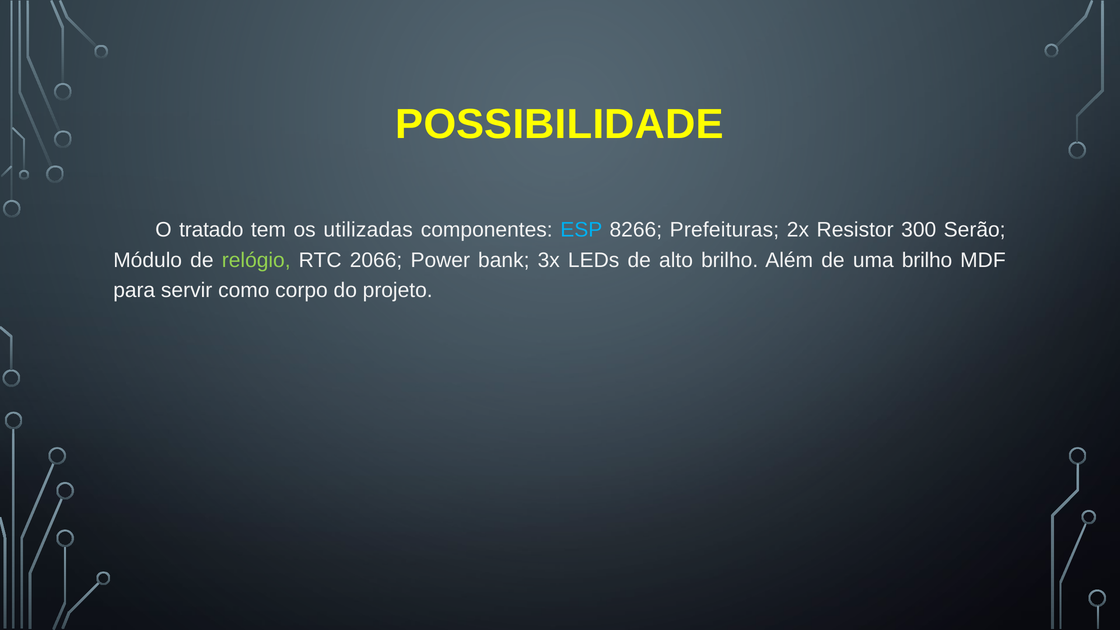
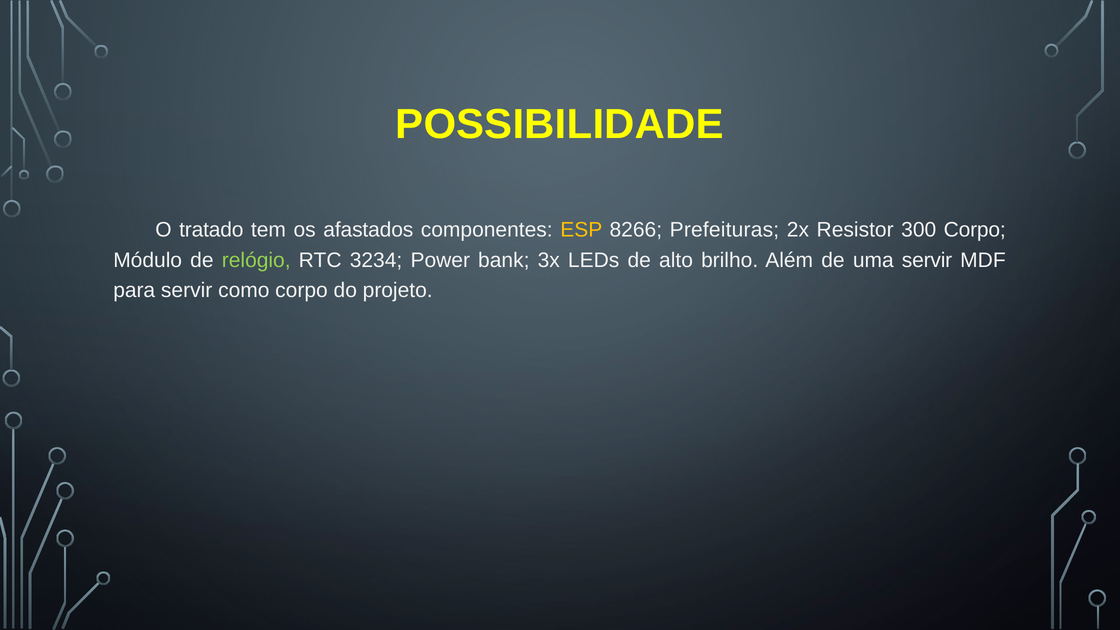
utilizadas: utilizadas -> afastados (368, 230)
ESP colour: light blue -> yellow (581, 230)
300 Serão: Serão -> Corpo (975, 230)
2066: 2066 -> 3234 (376, 260)
uma brilho: brilho -> servir (927, 260)
